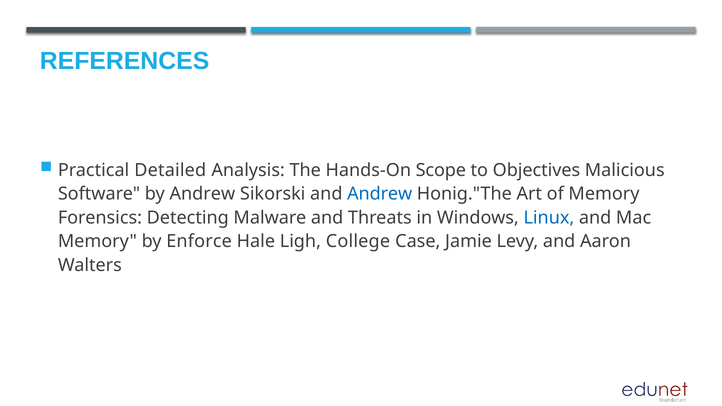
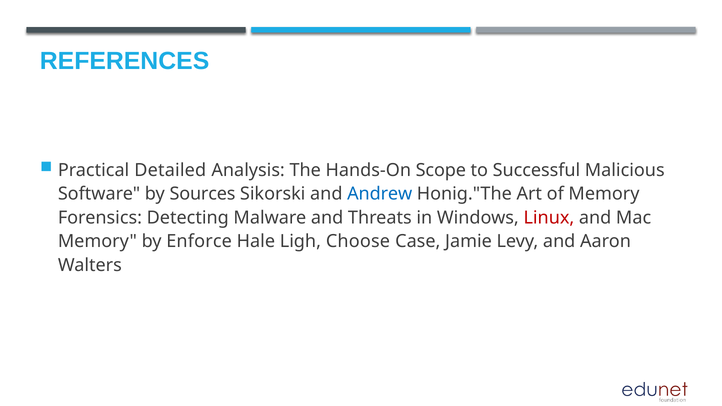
Objectives: Objectives -> Successful (536, 170)
by Andrew: Andrew -> Sources (202, 194)
Linux colour: blue -> red (549, 218)
College: College -> Choose (358, 242)
